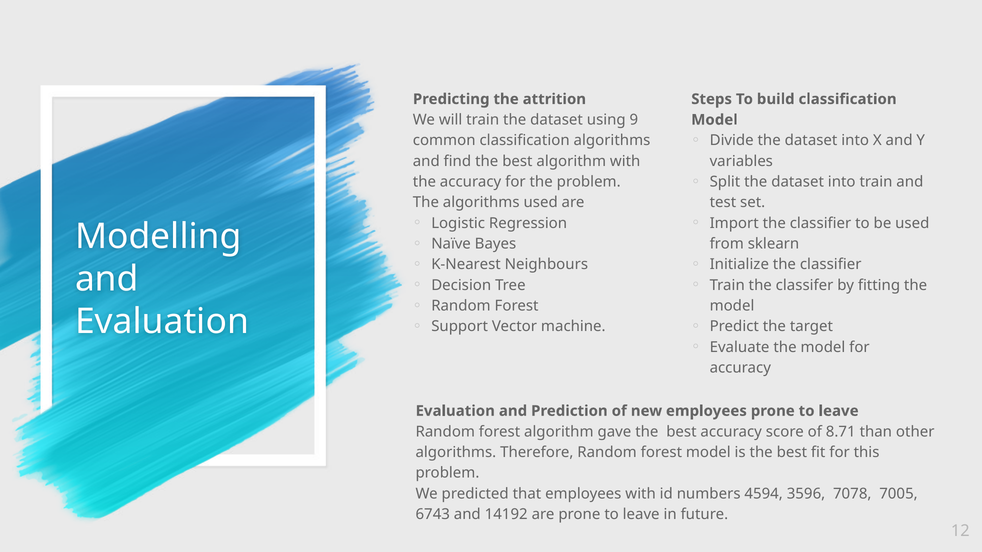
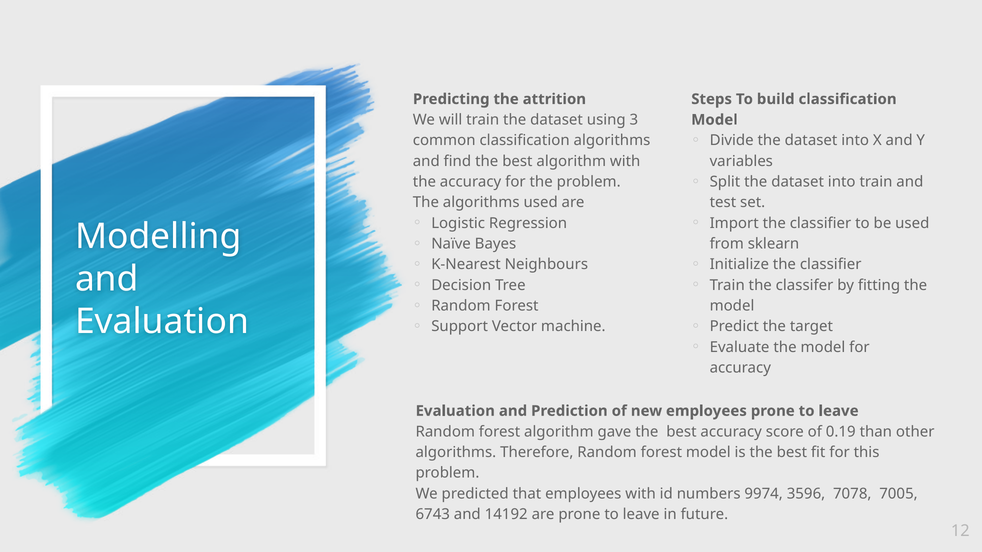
9: 9 -> 3 (634, 120)
8.71: 8.71 -> 0.19 (841, 432)
4594: 4594 -> 9974 (764, 494)
